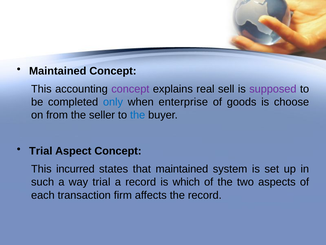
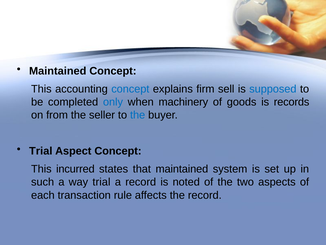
concept colour: purple -> blue (130, 89)
real: real -> firm (205, 89)
supposed colour: purple -> blue (273, 89)
enterprise: enterprise -> machinery (183, 102)
choose: choose -> records (292, 102)
which: which -> noted (186, 182)
firm: firm -> rule (123, 195)
